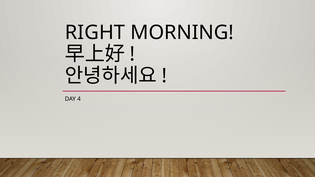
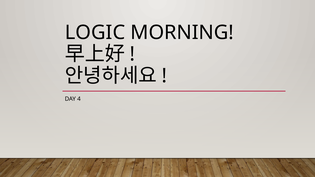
RIGHT: RIGHT -> LOGIC (95, 33)
